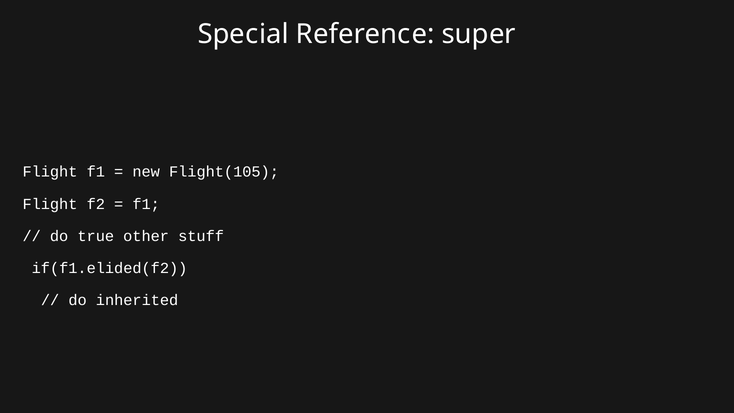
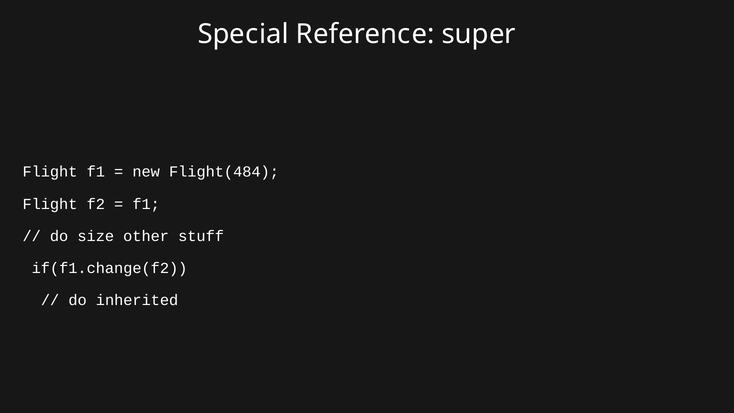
Flight(105: Flight(105 -> Flight(484 (224, 172)
true: true -> size (96, 236)
if(f1.elided(f2: if(f1.elided(f2 -> if(f1.change(f2 (110, 268)
